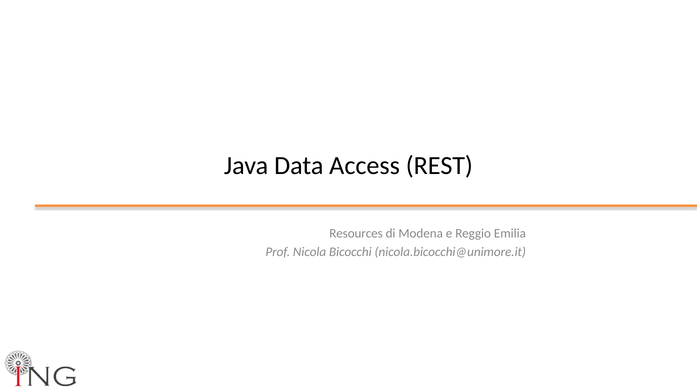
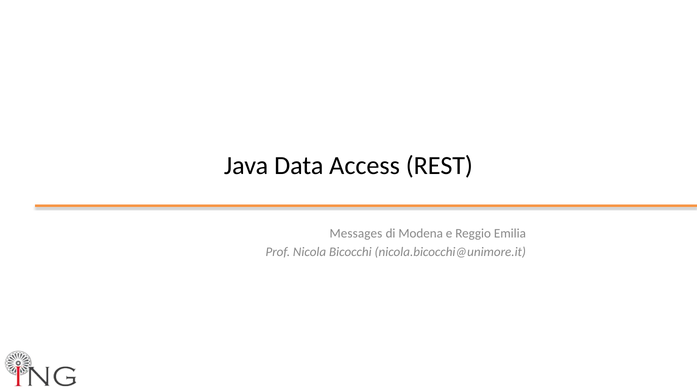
Resources: Resources -> Messages (356, 234)
